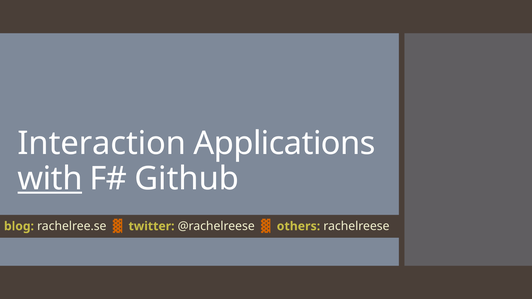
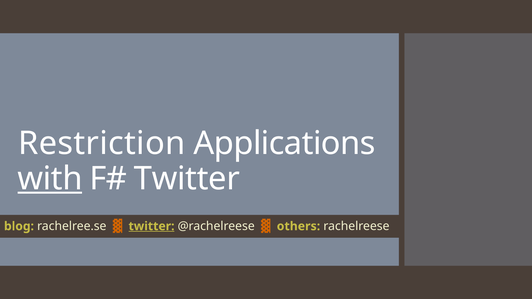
Interaction: Interaction -> Restriction (102, 144)
Github: Github -> Twitter (187, 179)
twitter underline: none -> present (152, 226)
